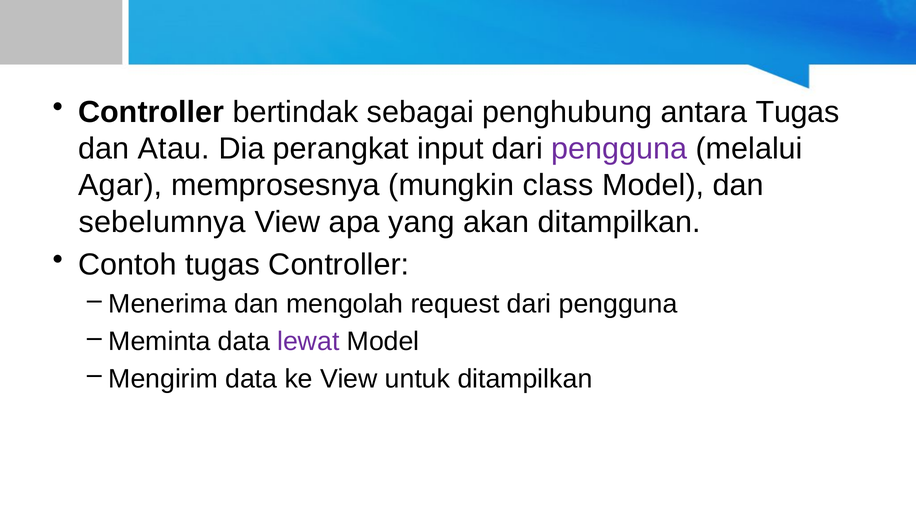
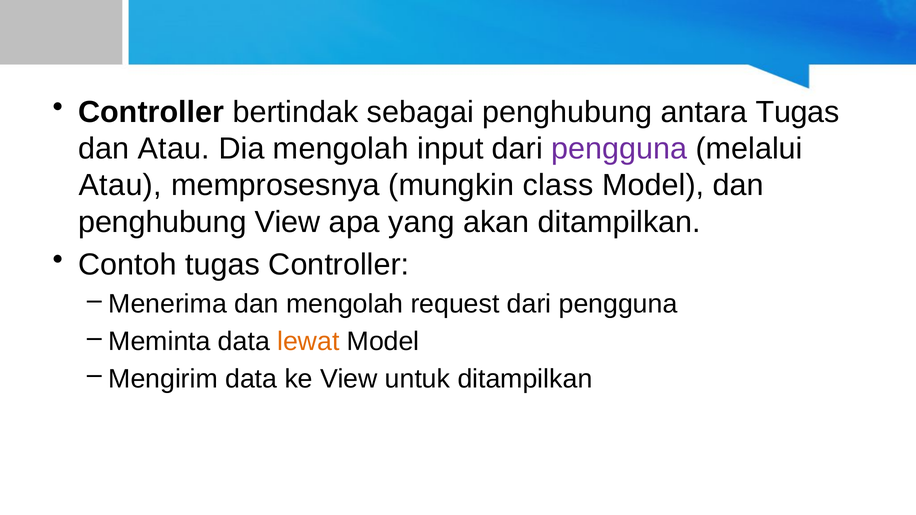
Dia perangkat: perangkat -> mengolah (341, 149)
Agar: Agar -> Atau (120, 185)
sebelumnya: sebelumnya -> penghubung (162, 222)
lewat colour: purple -> orange (308, 342)
